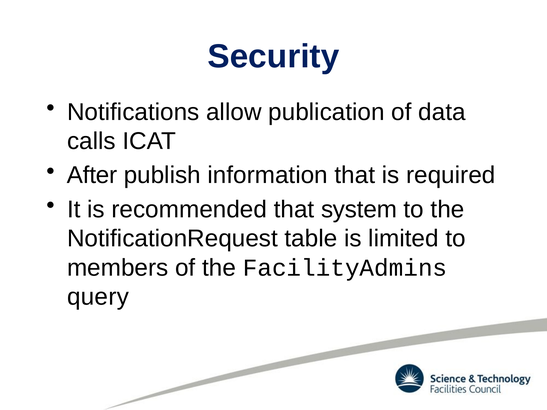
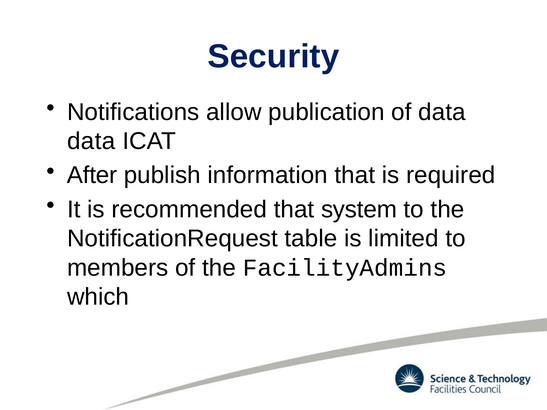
calls: calls -> data (91, 141)
query: query -> which (98, 297)
